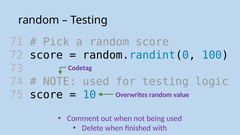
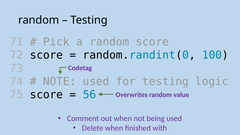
10: 10 -> 56 (89, 95)
